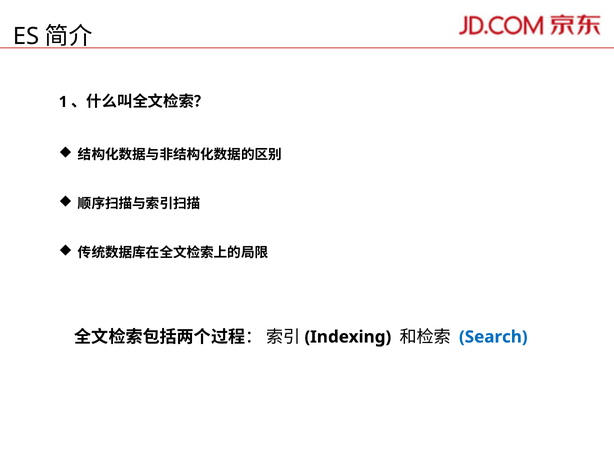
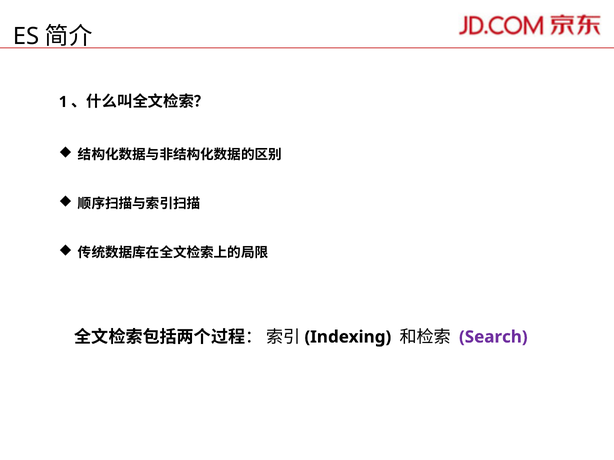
Search colour: blue -> purple (493, 337)
